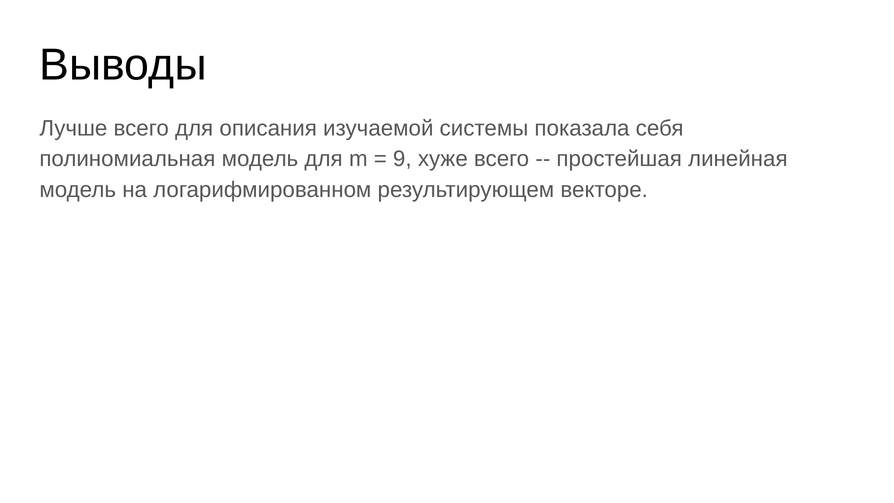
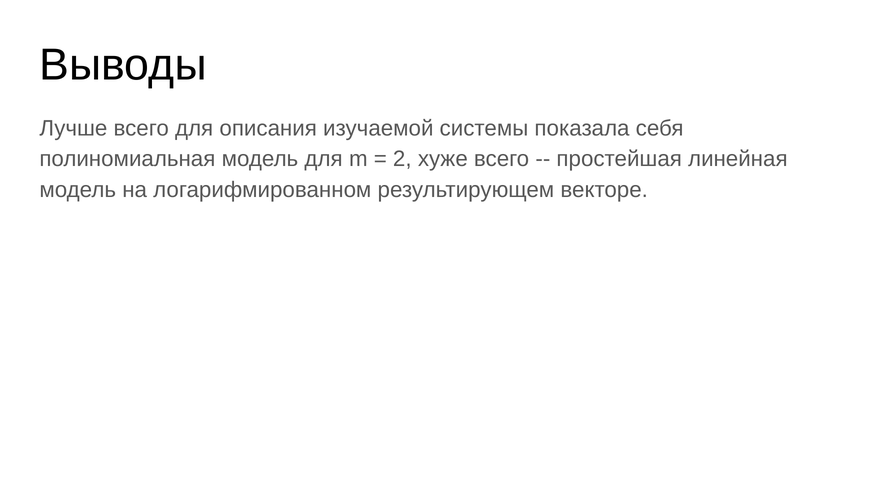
9: 9 -> 2 (402, 159)
